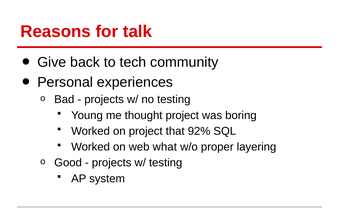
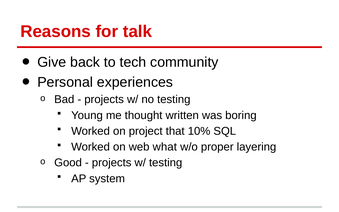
thought project: project -> written (182, 115)
92%: 92% -> 10% (199, 131)
